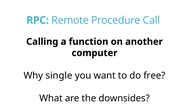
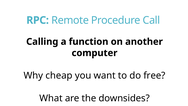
single: single -> cheap (59, 75)
